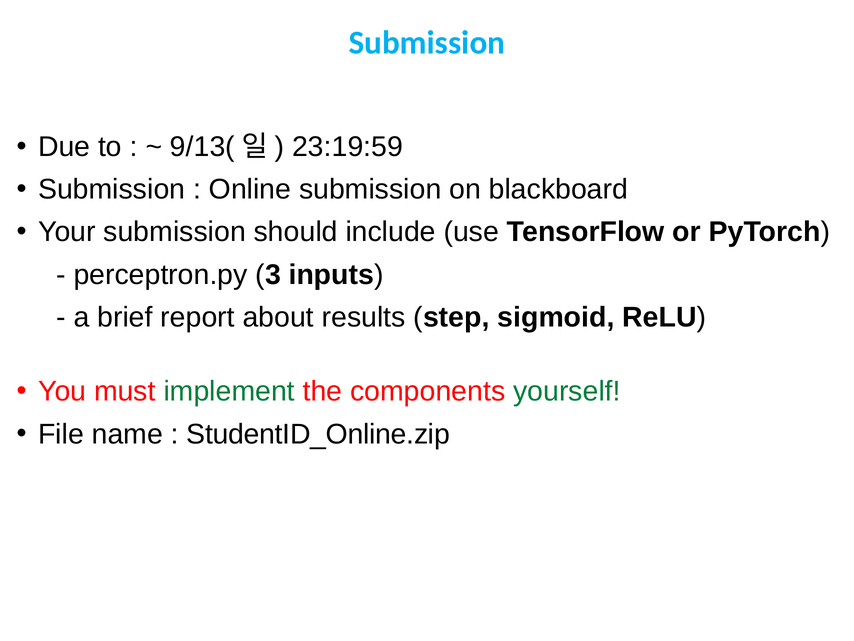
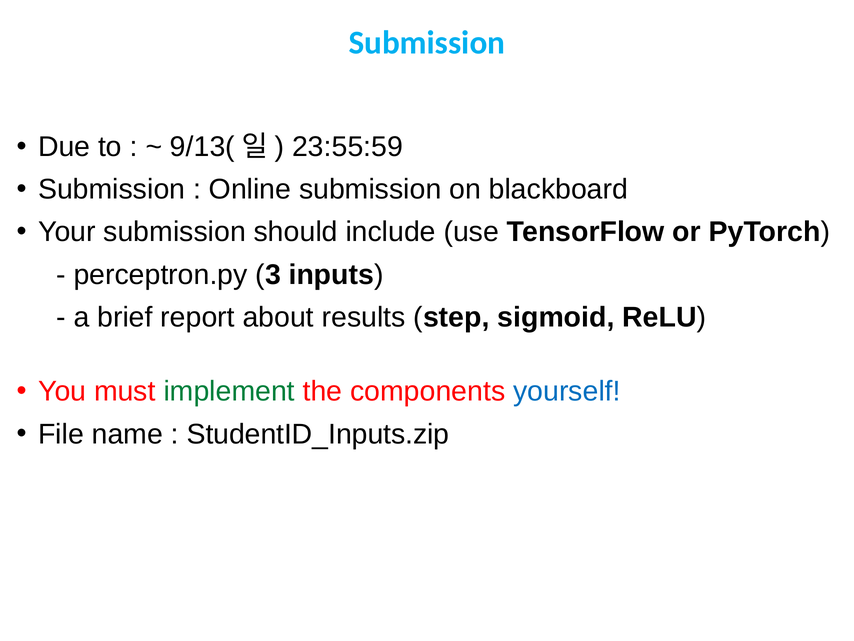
23:19:59: 23:19:59 -> 23:55:59 (348, 147)
yourself colour: green -> blue (567, 391)
StudentID_Online.zip: StudentID_Online.zip -> StudentID_Inputs.zip (318, 434)
